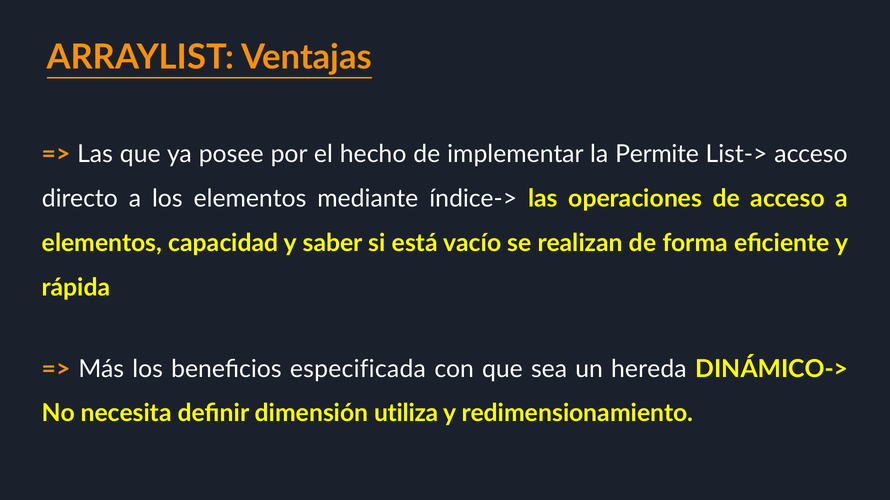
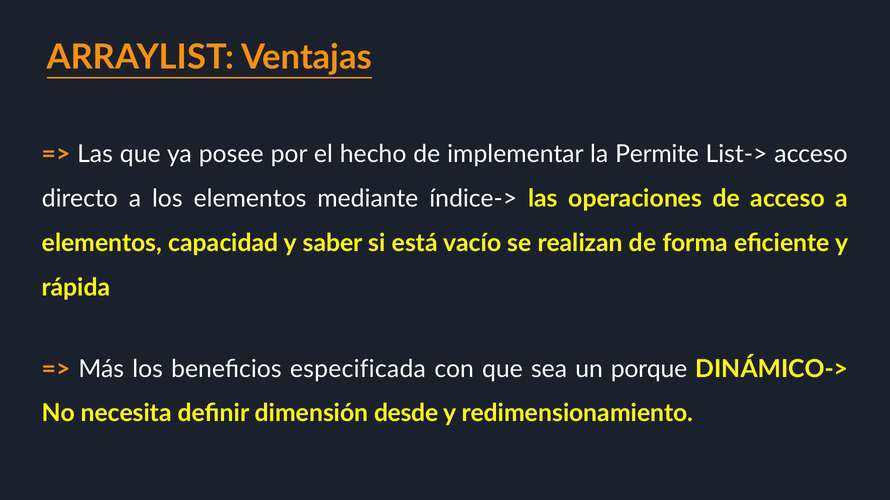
hereda: hereda -> porque (649, 369)
utiliza: utiliza -> desde (406, 414)
